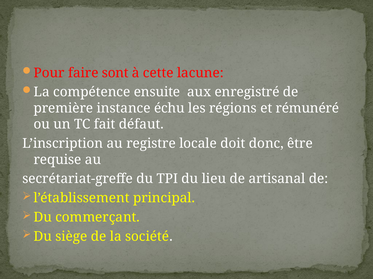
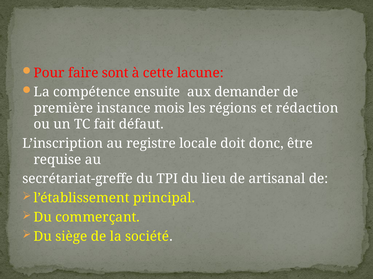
enregistré: enregistré -> demander (247, 92)
échu: échu -> mois (169, 108)
rémunéré: rémunéré -> rédaction (307, 108)
